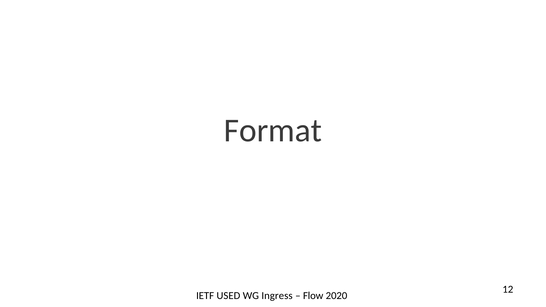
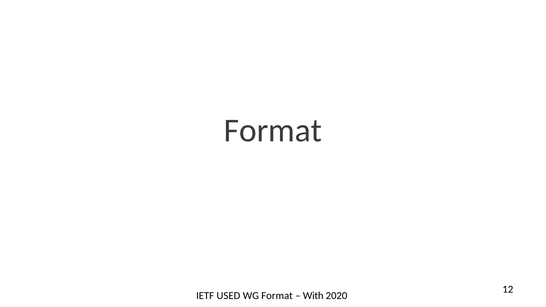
WG Ingress: Ingress -> Format (277, 296)
Flow: Flow -> With (313, 296)
